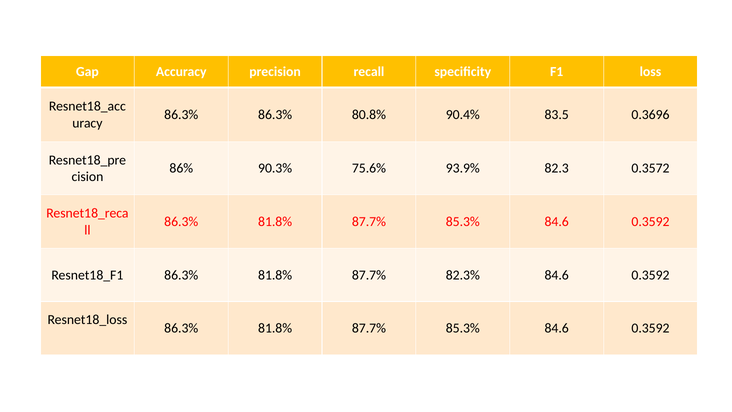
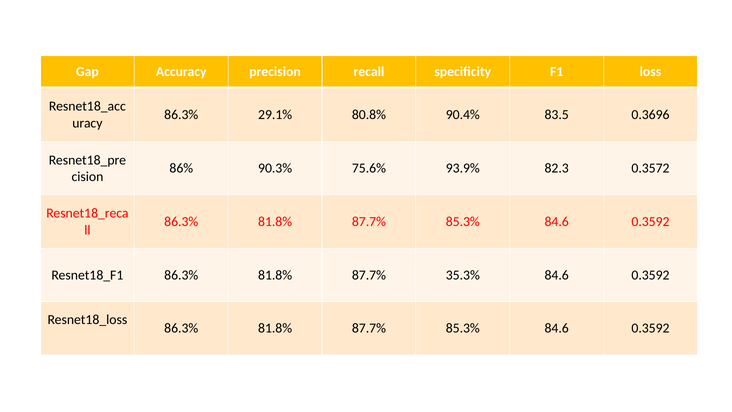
86.3% 86.3%: 86.3% -> 29.1% (275, 115)
82.3%: 82.3% -> 35.3% (463, 275)
